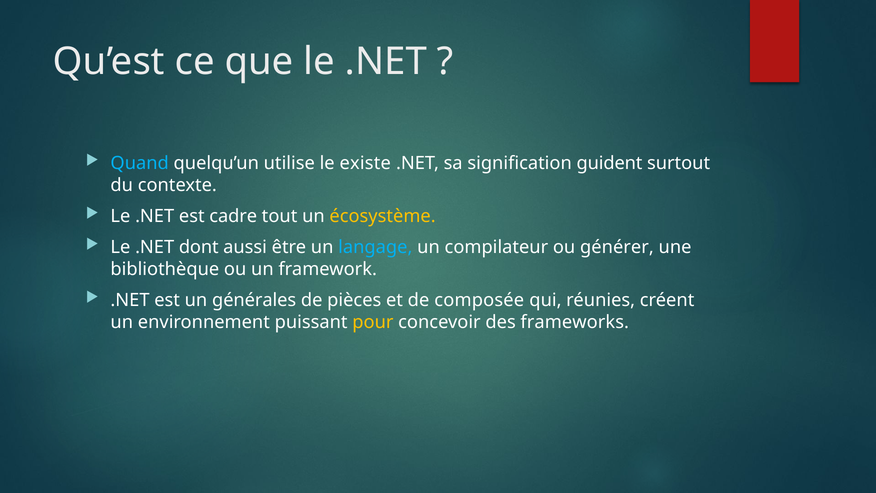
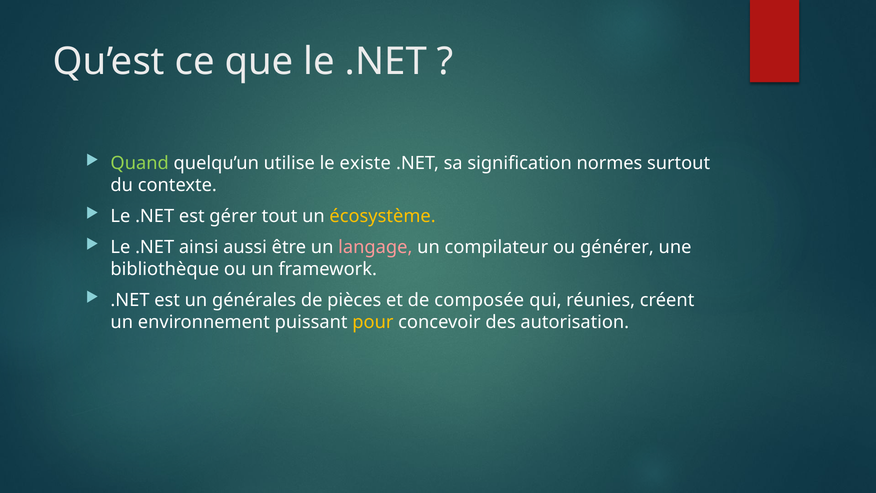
Quand colour: light blue -> light green (140, 163)
guident: guident -> normes (609, 163)
cadre: cadre -> gérer (233, 216)
dont: dont -> ainsi (199, 247)
langage colour: light blue -> pink (375, 247)
frameworks: frameworks -> autorisation (575, 322)
